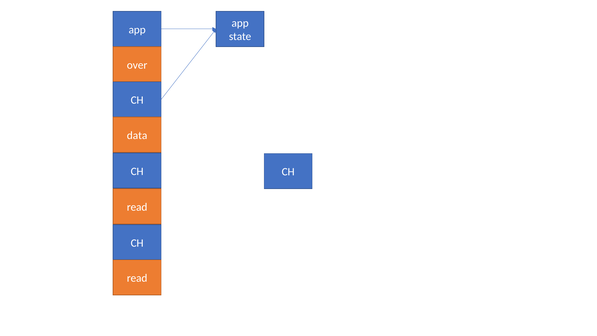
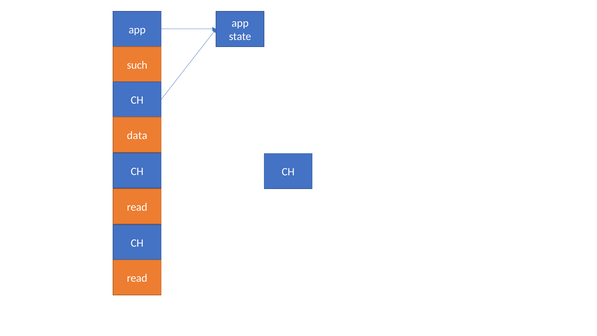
over: over -> such (137, 65)
